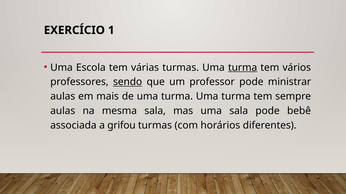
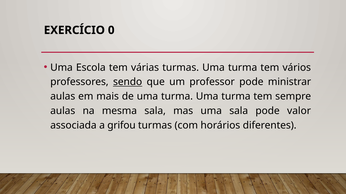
1: 1 -> 0 (111, 30)
turma underline: present -> none (243, 68)
bebê: bebê -> valor (299, 111)
